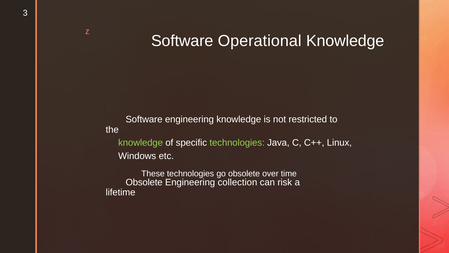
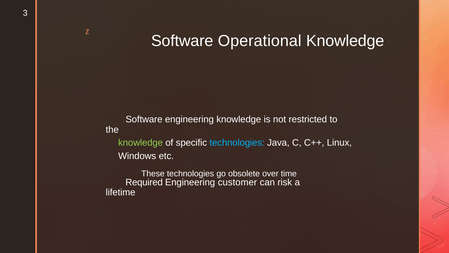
technologies colour: light green -> light blue (237, 142)
Obsolete: Obsolete -> Required (144, 182)
collection: collection -> customer (237, 182)
